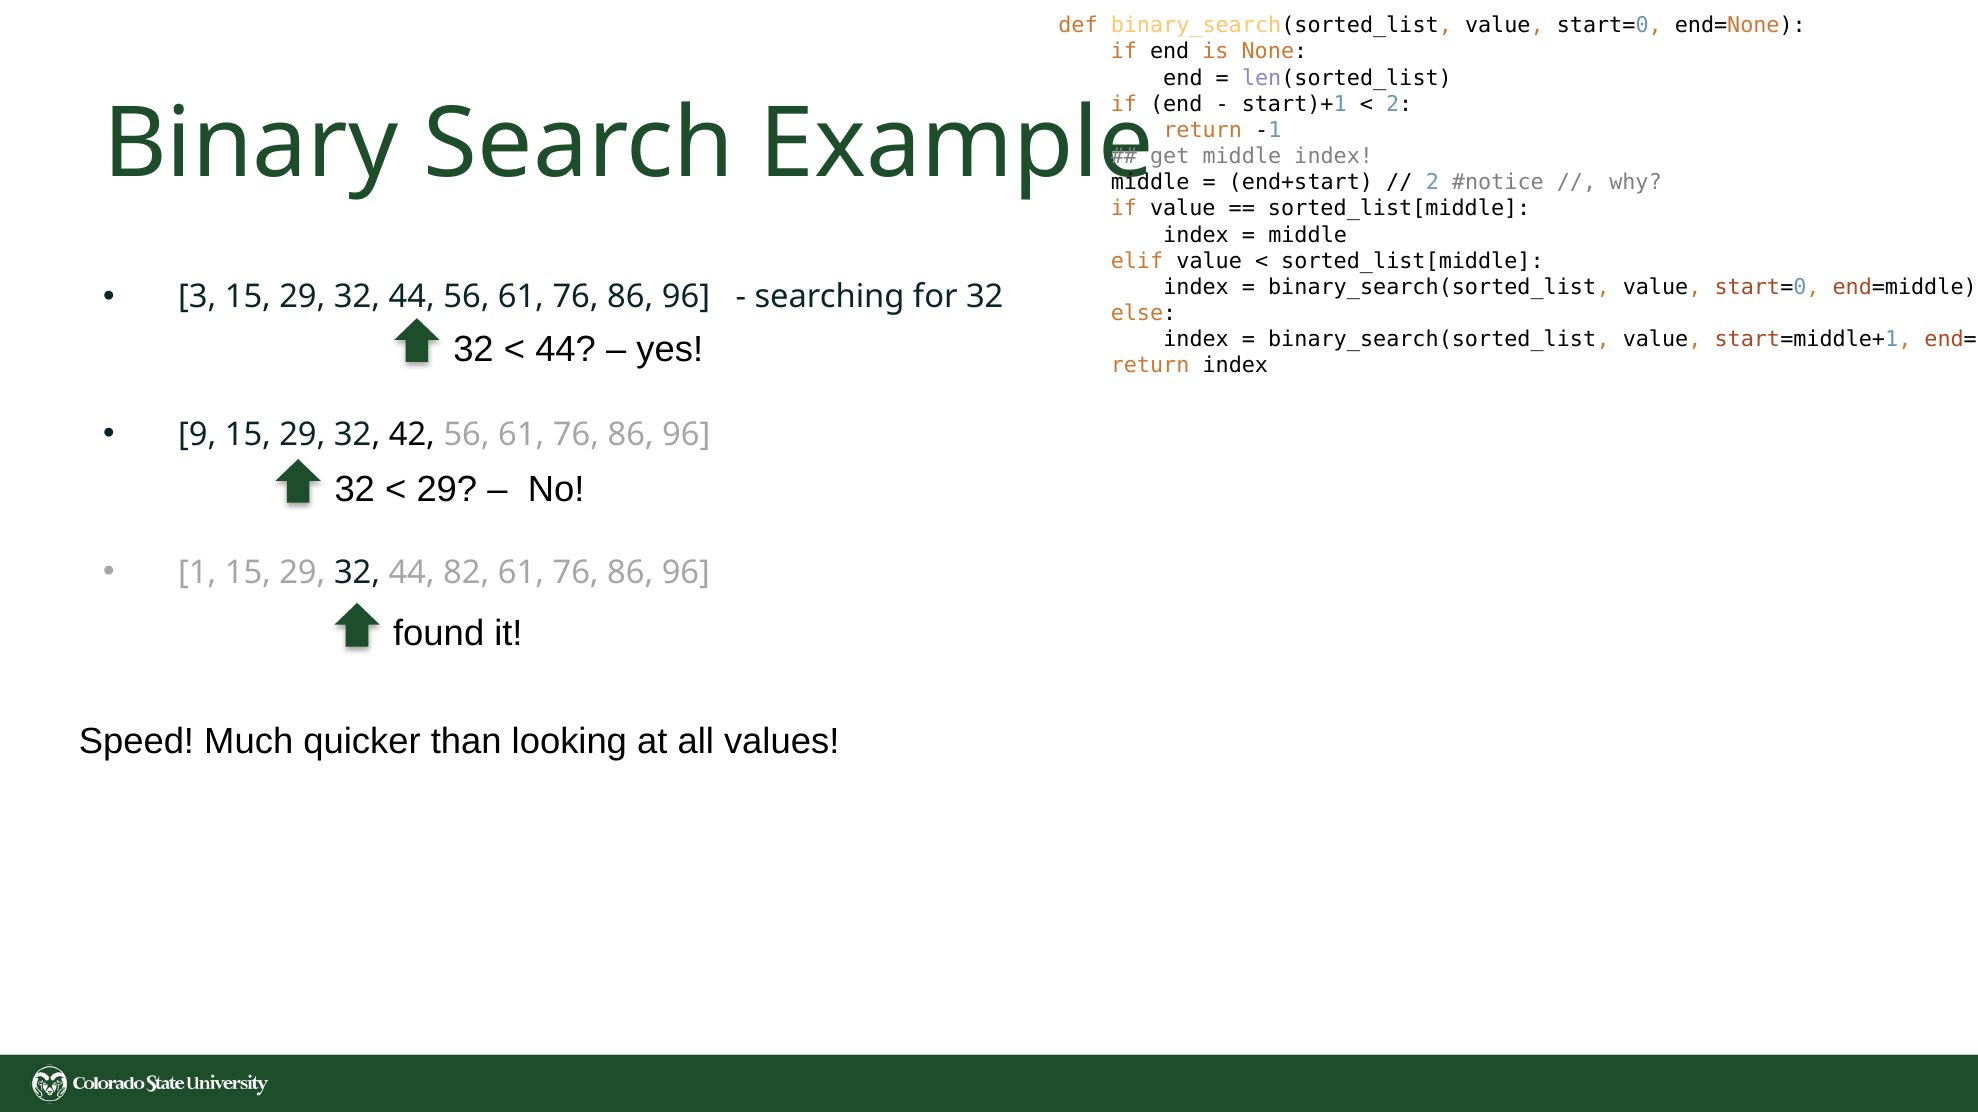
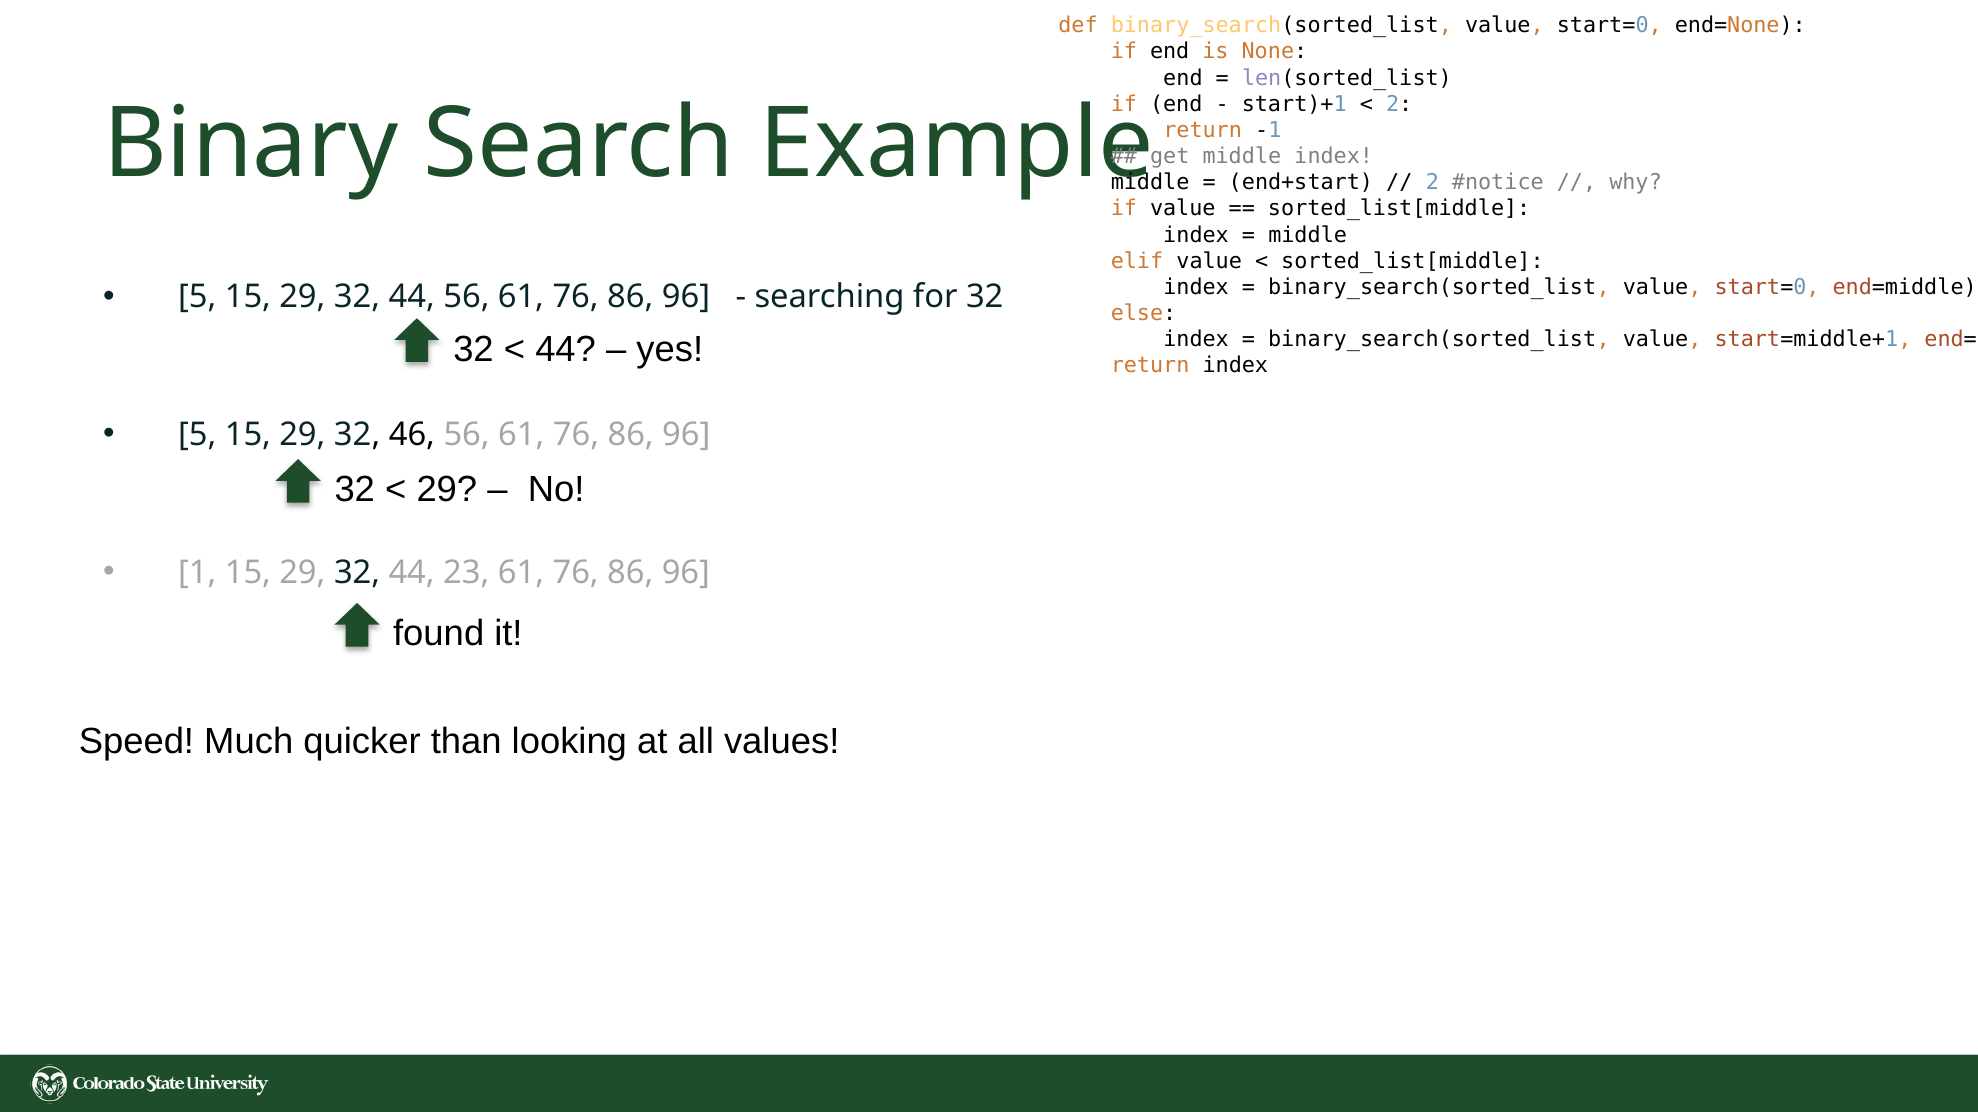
3: 3 -> 5 (197, 297)
9: 9 -> 5 (197, 435)
42: 42 -> 46 (412, 435)
82: 82 -> 23 (466, 573)
